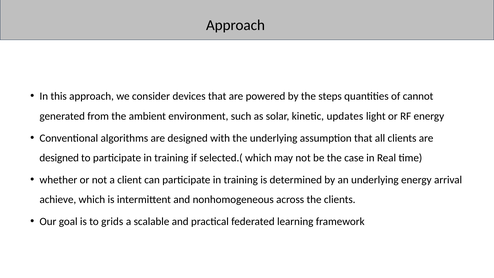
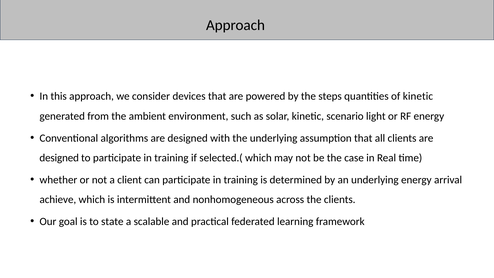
of cannot: cannot -> kinetic (418, 96)
updates: updates -> scenario (345, 116)
grids: grids -> state (112, 222)
